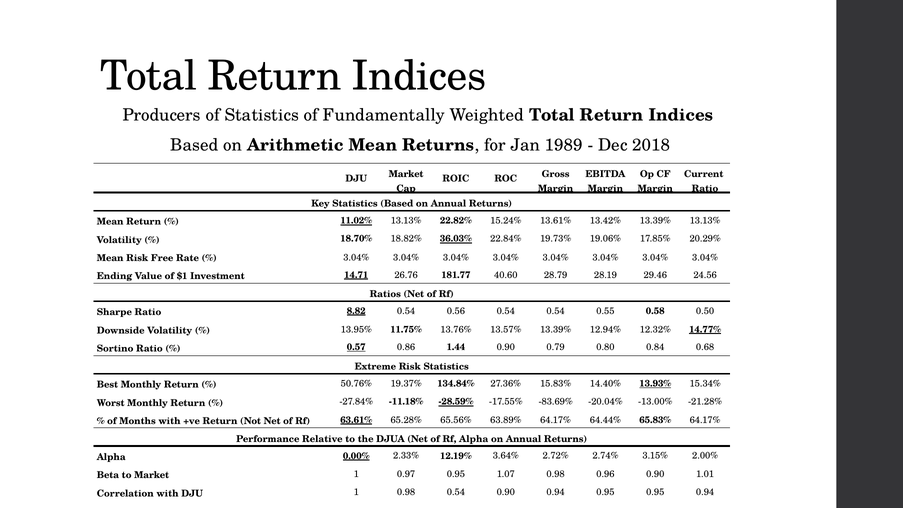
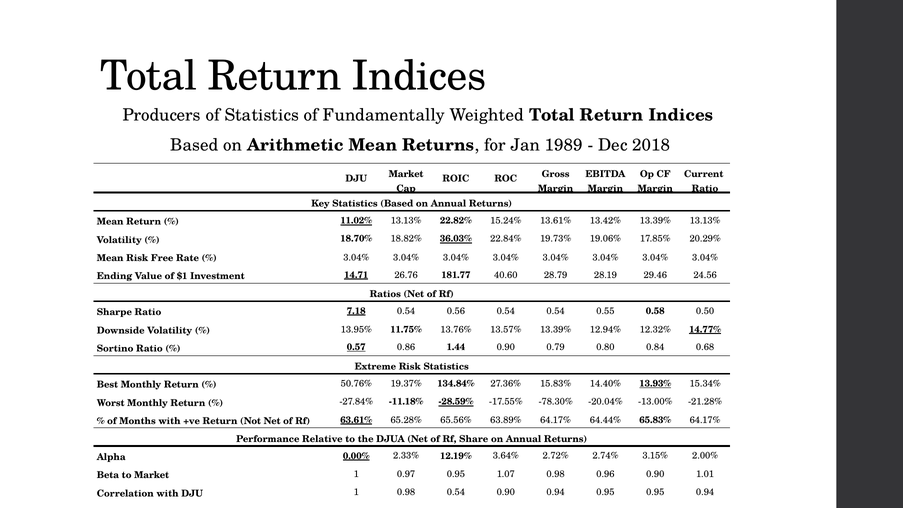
8.82: 8.82 -> 7.18 (356, 311)
-83.69%: -83.69% -> -78.30% (556, 402)
Rf Alpha: Alpha -> Share (474, 439)
